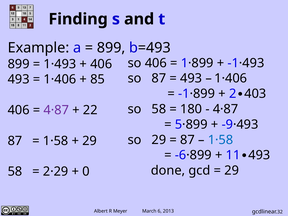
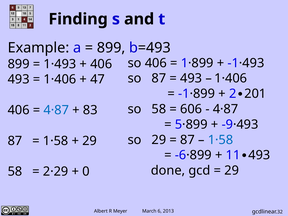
85: 85 -> 47 (98, 79)
403: 403 -> 201 (255, 94)
180: 180 -> 606 (191, 109)
4·87 colour: purple -> blue (56, 110)
22: 22 -> 83 (90, 110)
